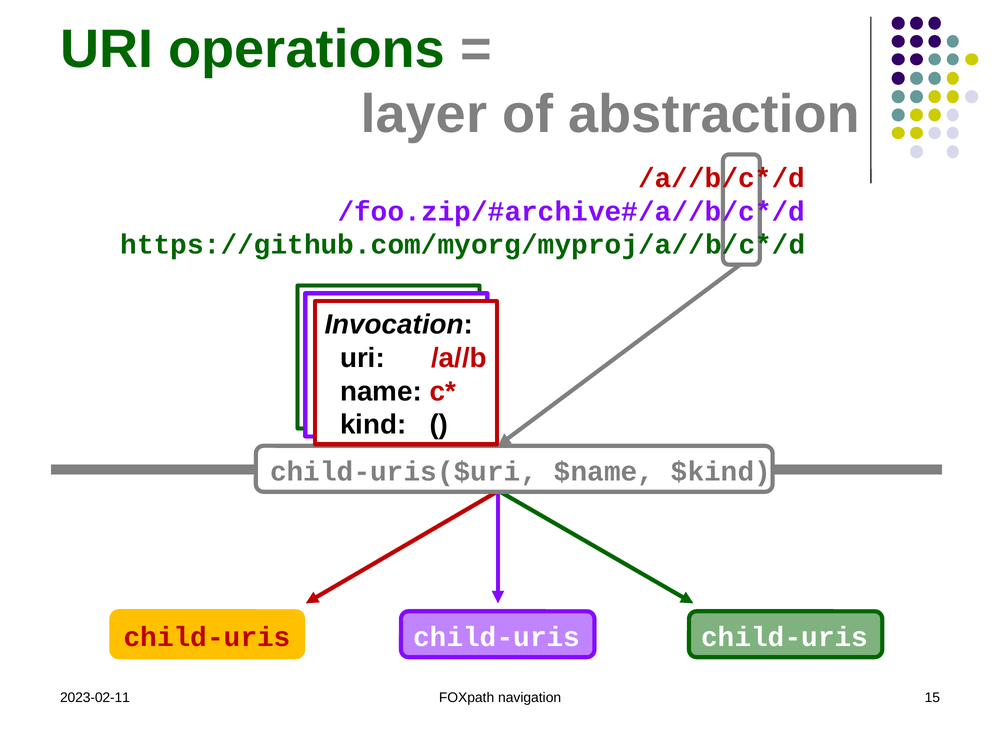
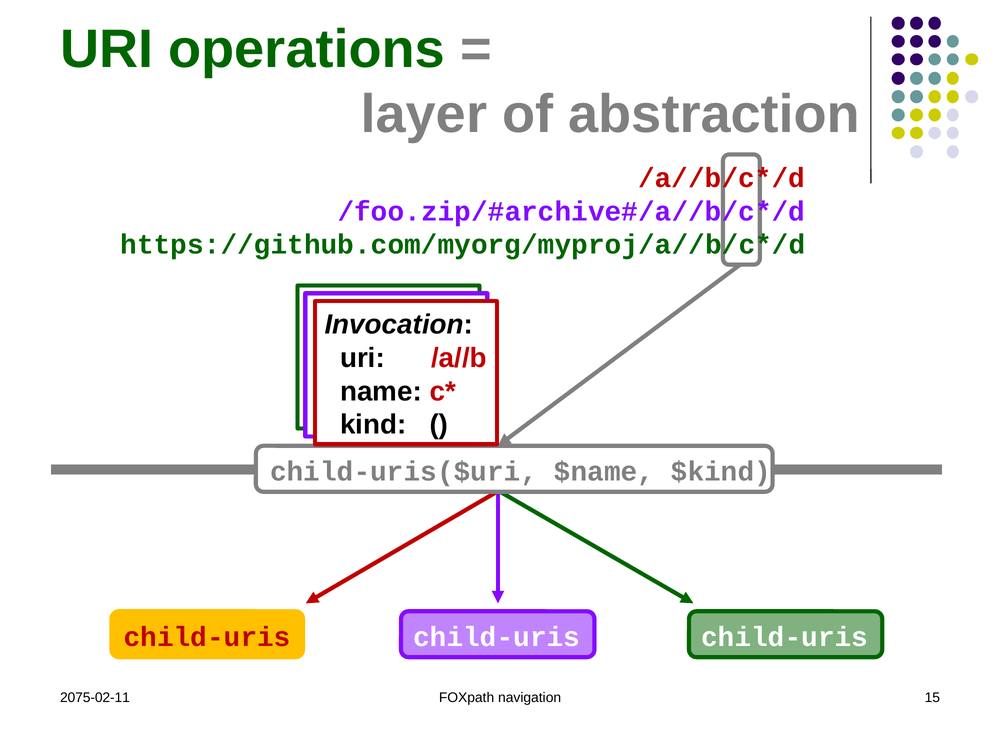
2023-02-11: 2023-02-11 -> 2075-02-11 (95, 698)
